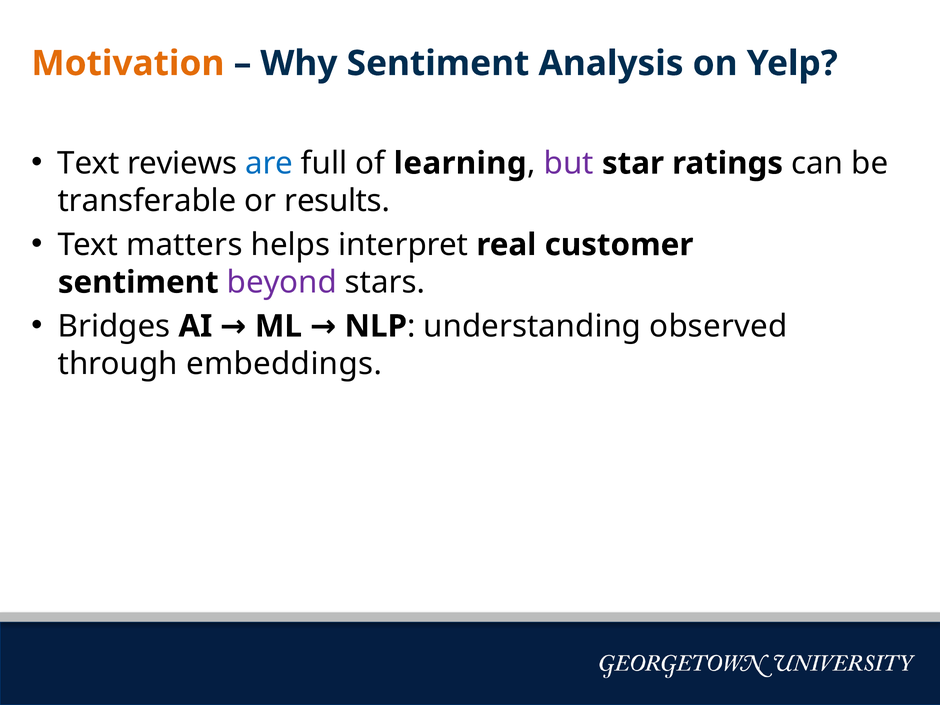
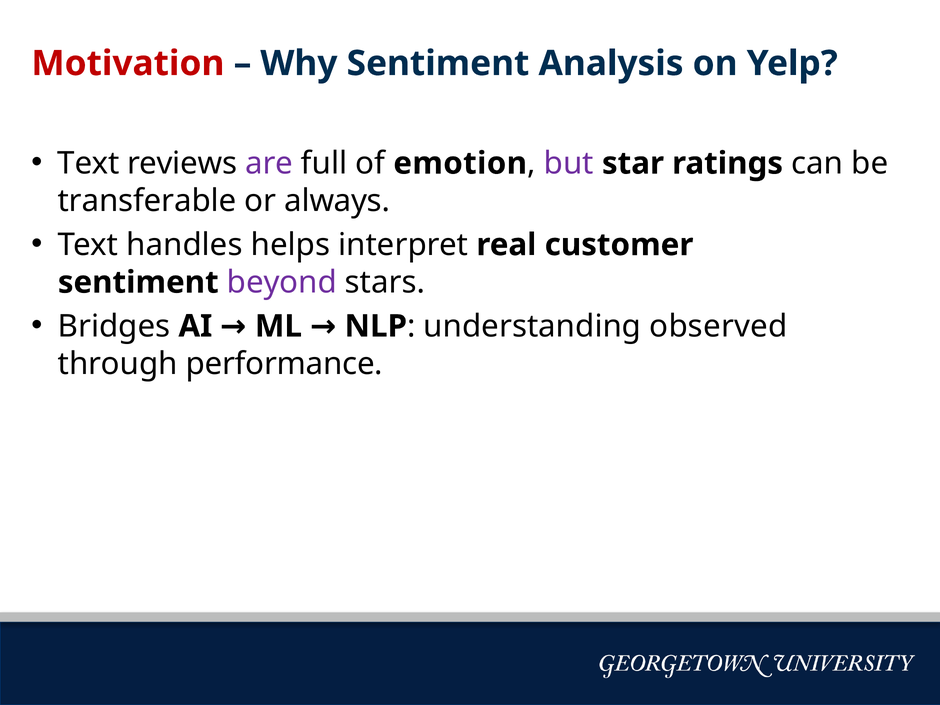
Motivation colour: orange -> red (128, 63)
are colour: blue -> purple (269, 163)
learning: learning -> emotion (460, 163)
results: results -> always (337, 201)
matters: matters -> handles (184, 245)
embeddings: embeddings -> performance (284, 364)
